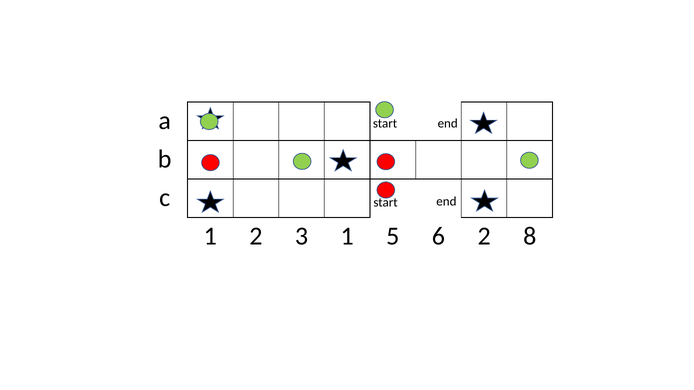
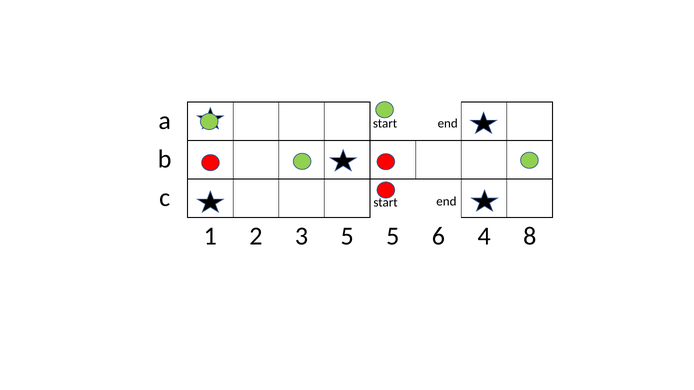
3 1: 1 -> 5 (347, 237)
6 2: 2 -> 4 (484, 237)
